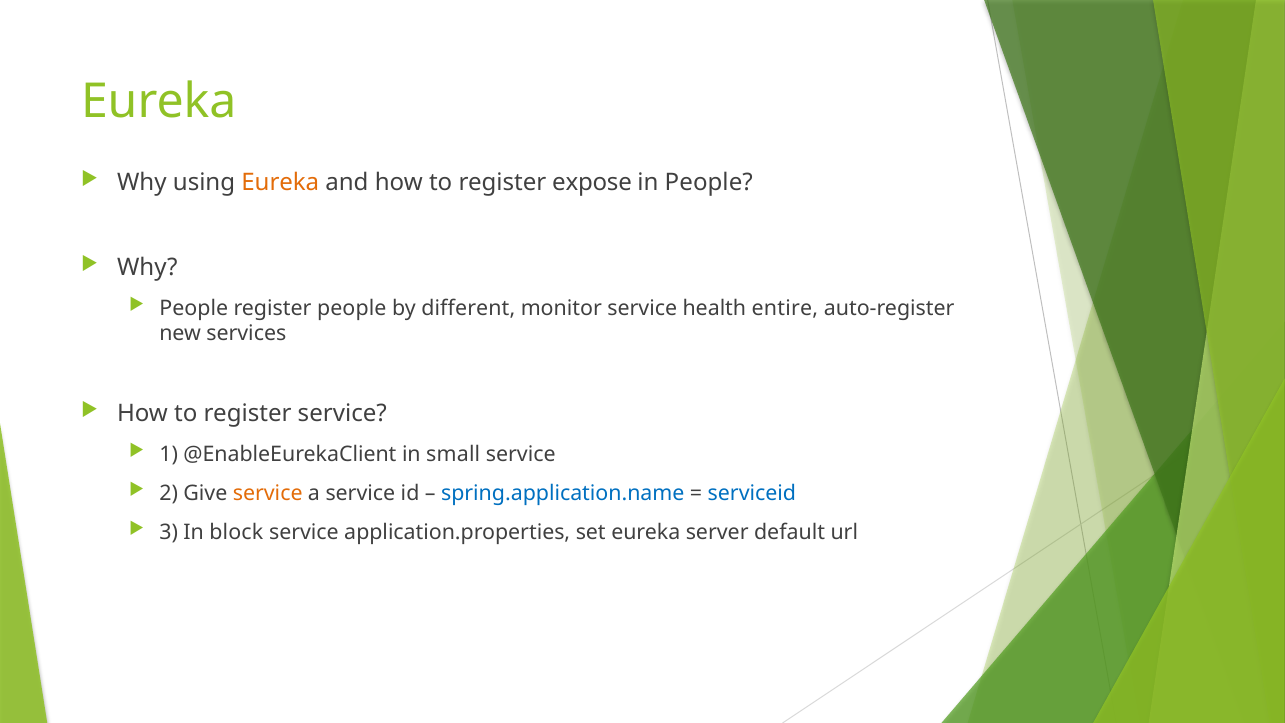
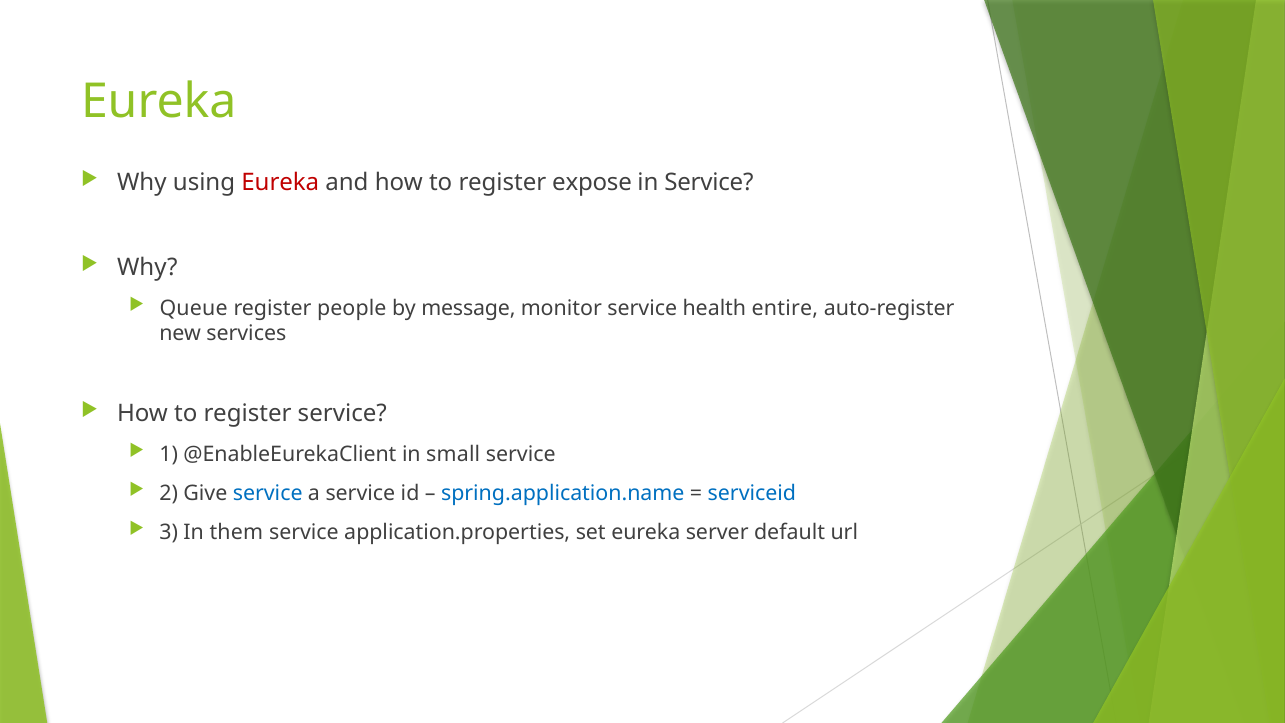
Eureka colour: orange -> red (280, 183)
in People: People -> Service (709, 183)
People: People -> Queue (194, 308)
different: different -> message (468, 308)
service colour: orange -> blue (268, 493)
block: block -> them (236, 532)
